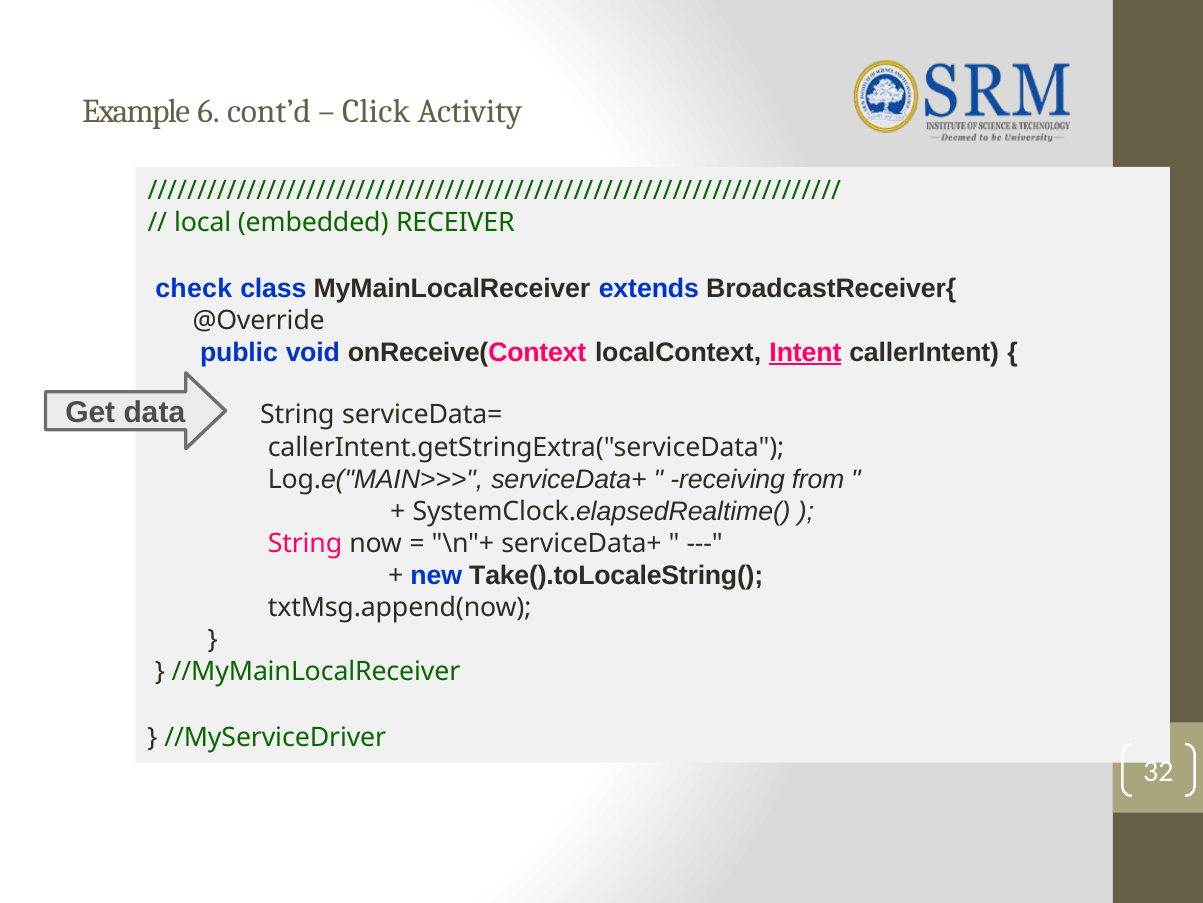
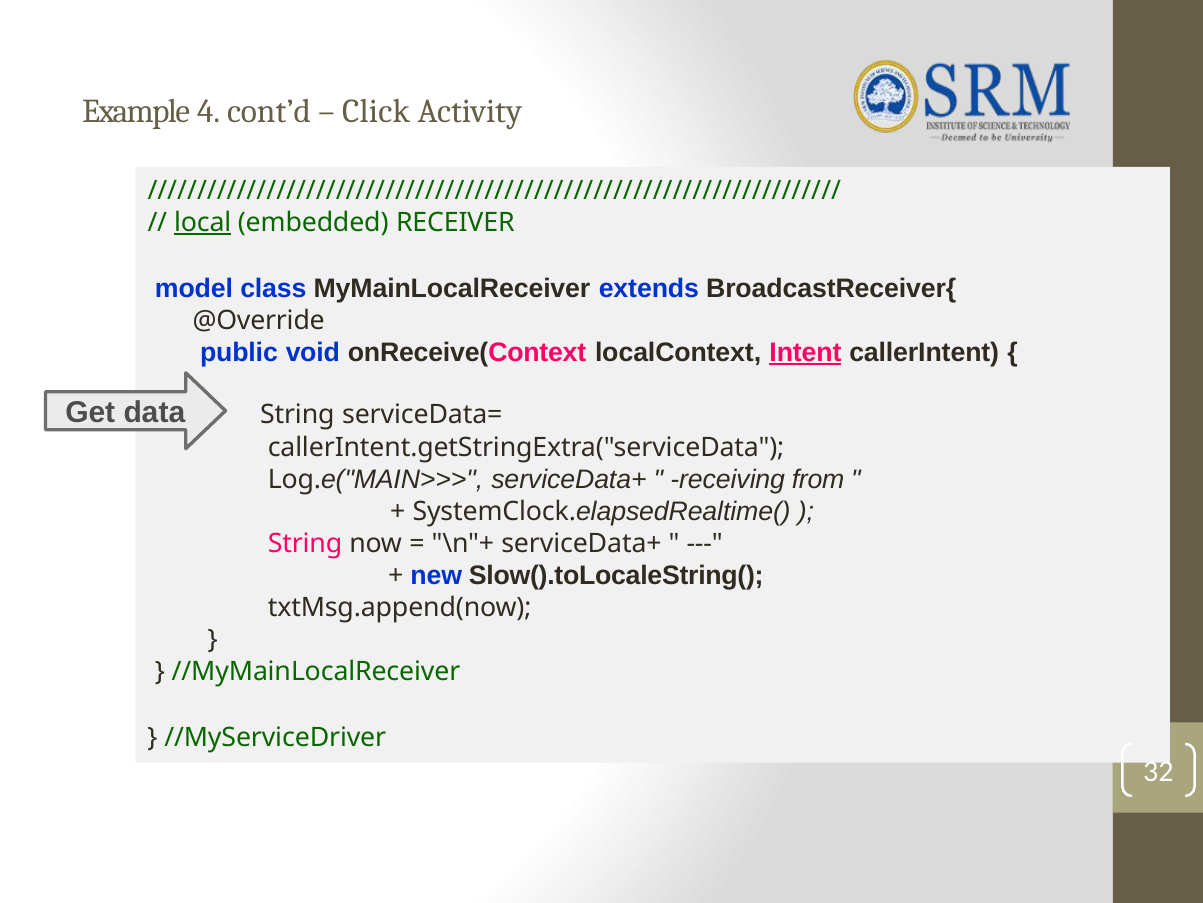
6: 6 -> 4 (209, 112)
local underline: none -> present (203, 222)
check: check -> model (194, 288)
Take().toLocaleString(: Take().toLocaleString( -> Slow().toLocaleString( (616, 575)
